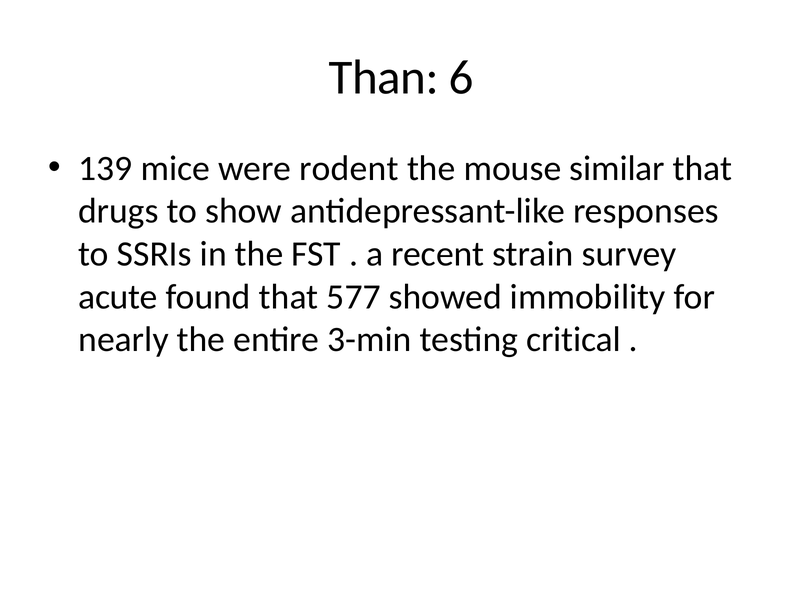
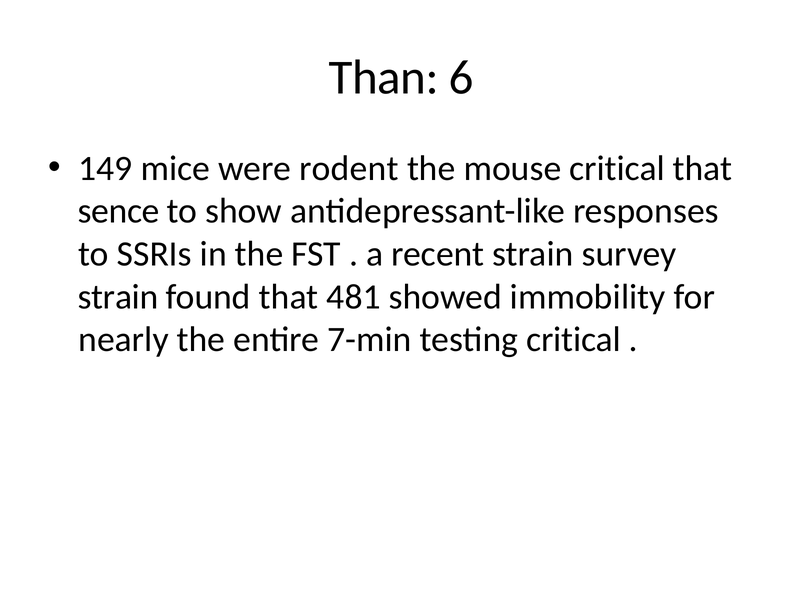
139: 139 -> 149 (105, 168)
mouse similar: similar -> critical (617, 168)
drugs: drugs -> sence (119, 211)
acute: acute -> strain (118, 297)
577: 577 -> 481 (354, 297)
3-min: 3-min -> 7-min (369, 340)
